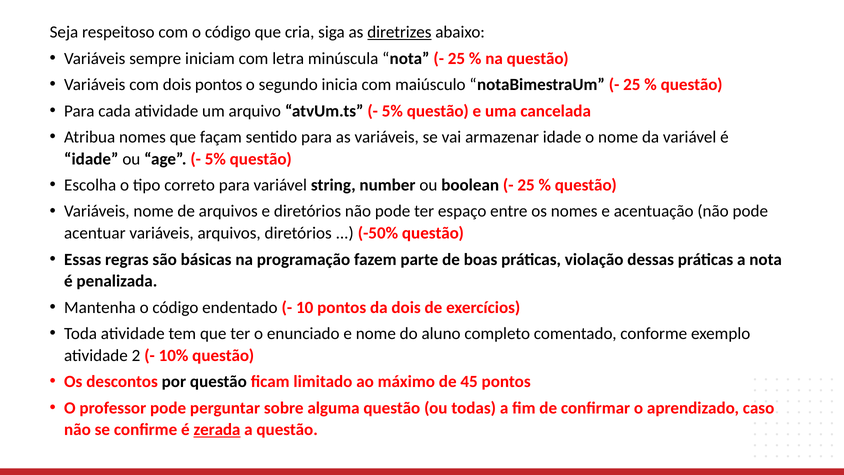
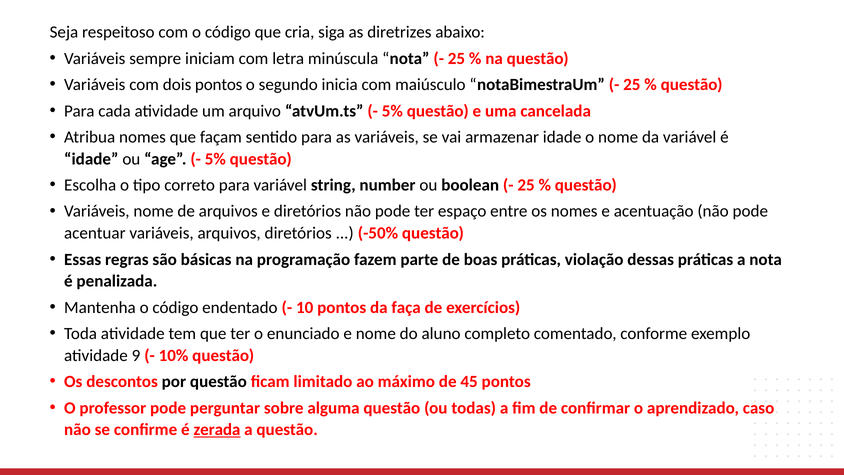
diretrizes underline: present -> none (399, 32)
da dois: dois -> faça (406, 307)
2: 2 -> 9 (136, 355)
